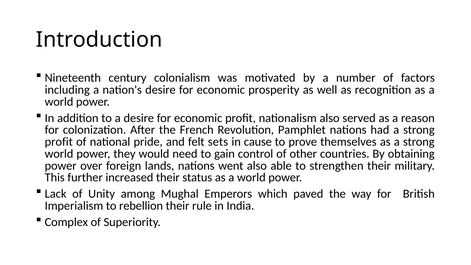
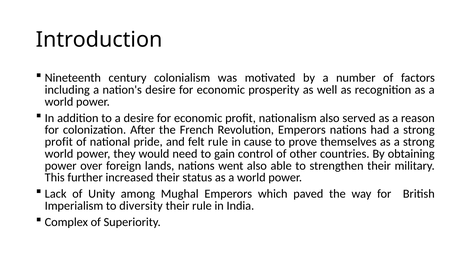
Revolution Pamphlet: Pamphlet -> Emperors (302, 130)
felt sets: sets -> rule (218, 142)
rebellion: rebellion -> diversity (141, 206)
